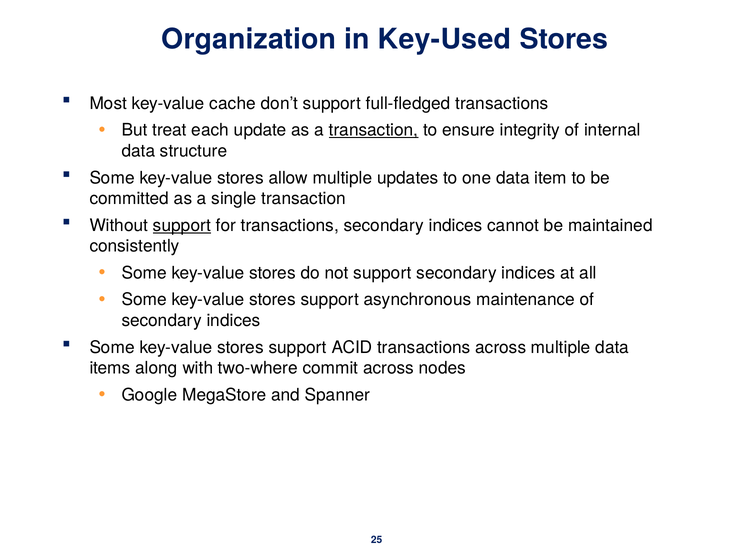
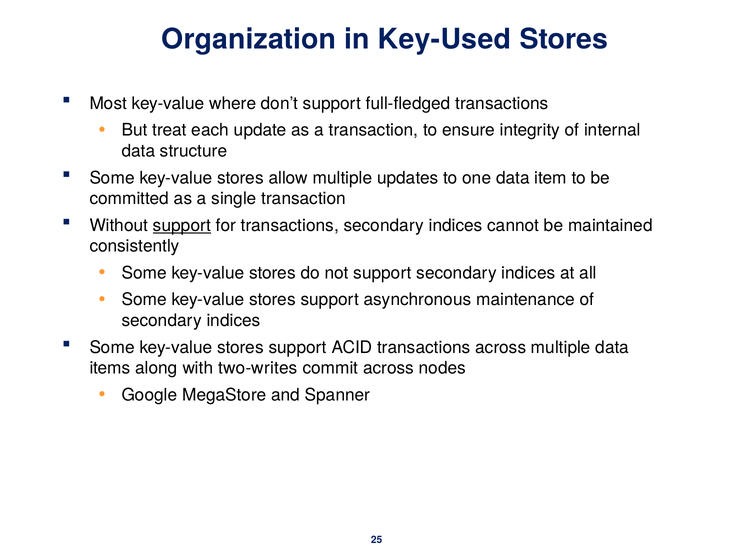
cache: cache -> where (233, 103)
transaction underline: present -> none (374, 130)
two-where: two-where -> two-writes (258, 368)
